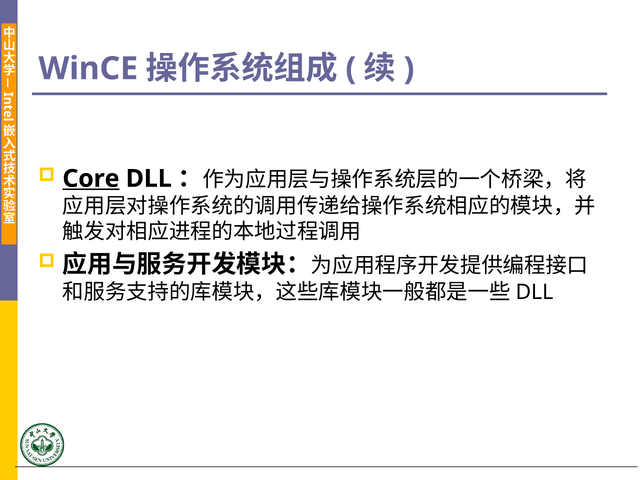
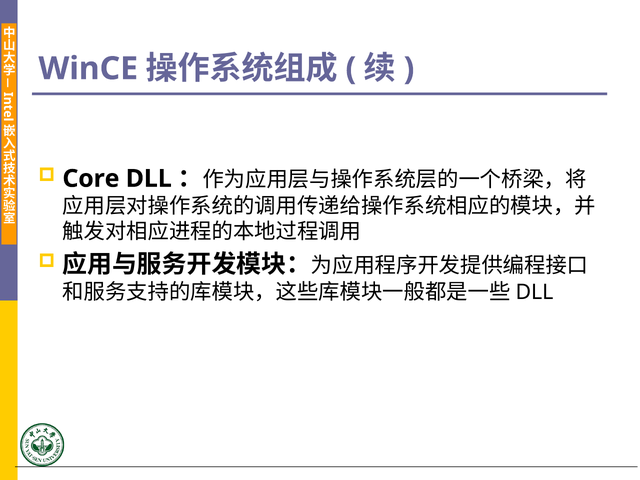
Core underline: present -> none (91, 179)
